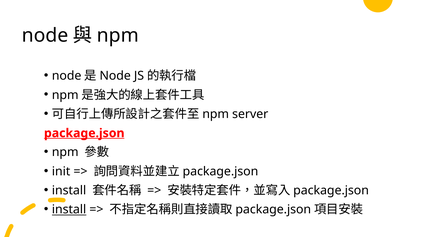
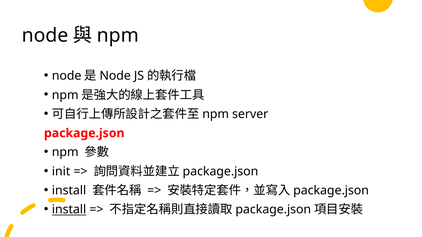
package.json underline: present -> none (84, 133)
